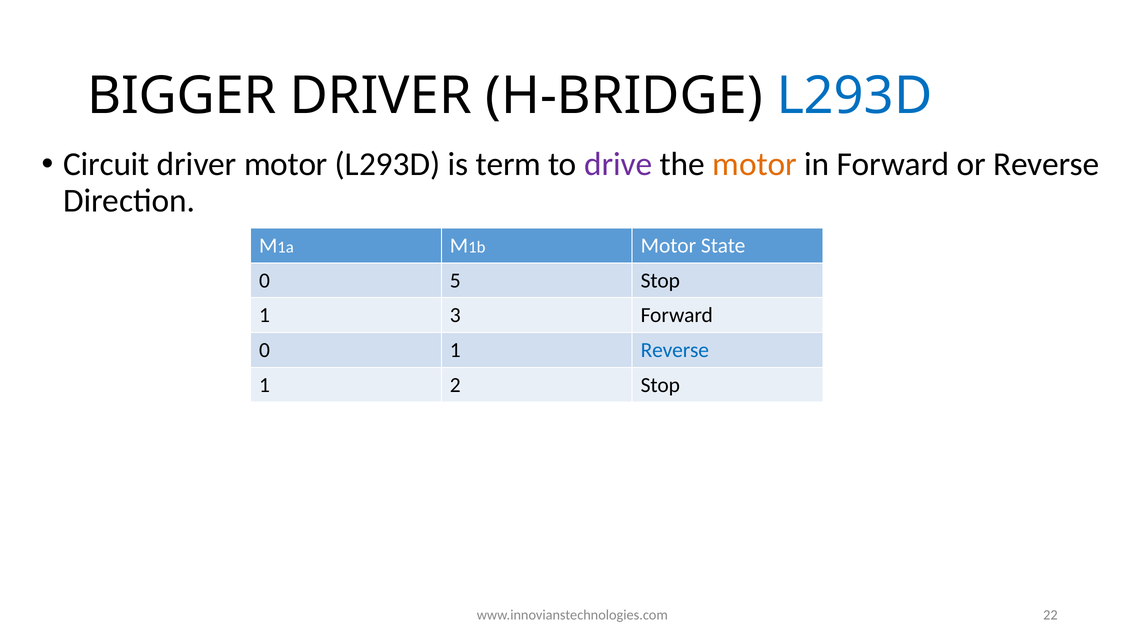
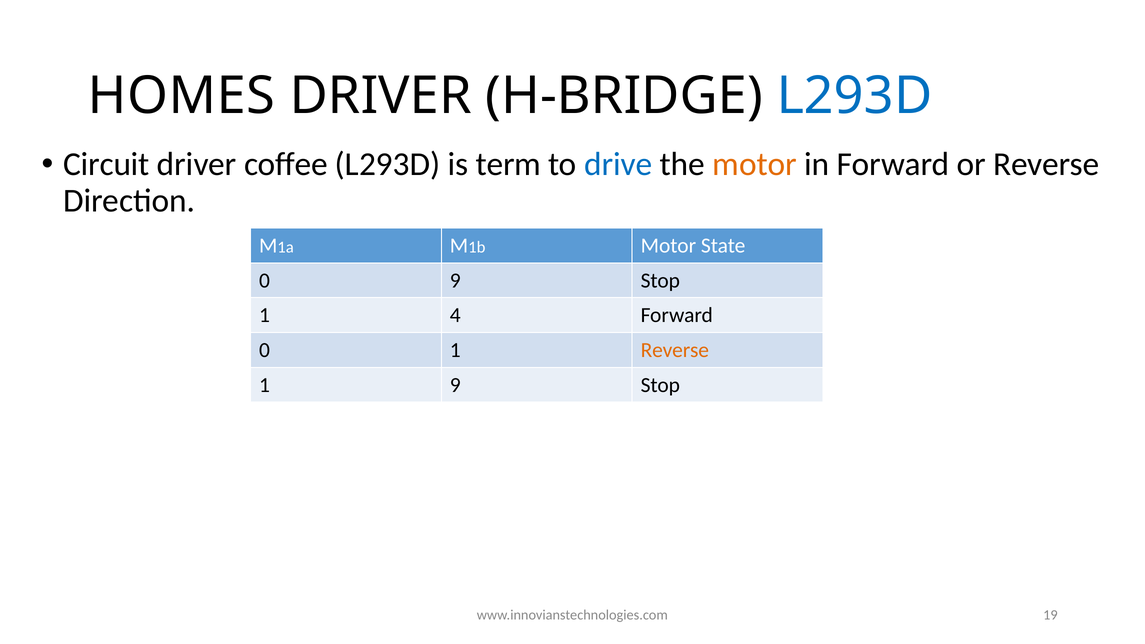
BIGGER: BIGGER -> HOMES (181, 96)
driver motor: motor -> coffee (286, 164)
drive colour: purple -> blue (618, 164)
0 5: 5 -> 9 (455, 281)
3: 3 -> 4 (455, 315)
Reverse colour: blue -> orange (675, 350)
1 2: 2 -> 9 (455, 385)
22: 22 -> 19 (1050, 615)
